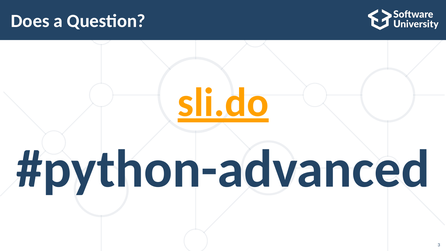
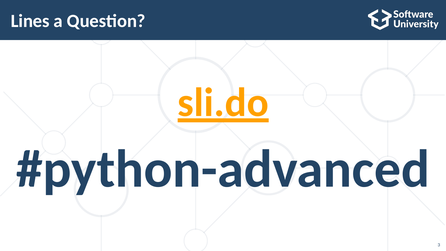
Does: Does -> Lines (30, 21)
